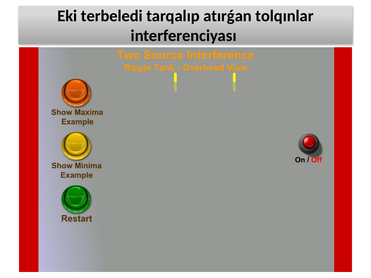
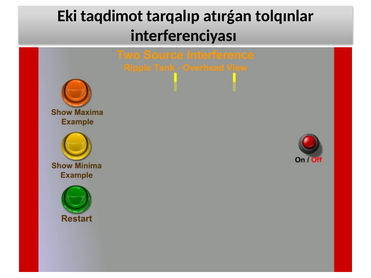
terbeledi: terbeledi -> taqdimot (112, 16)
